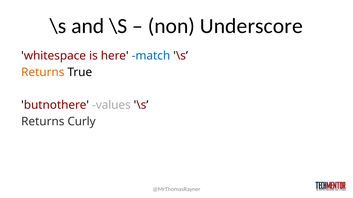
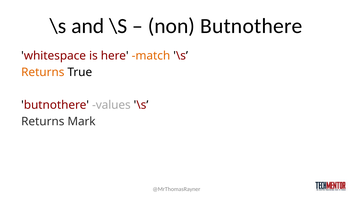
non Underscore: Underscore -> Butnothere (251, 26)
match colour: blue -> orange (151, 56)
Curly: Curly -> Mark (82, 122)
